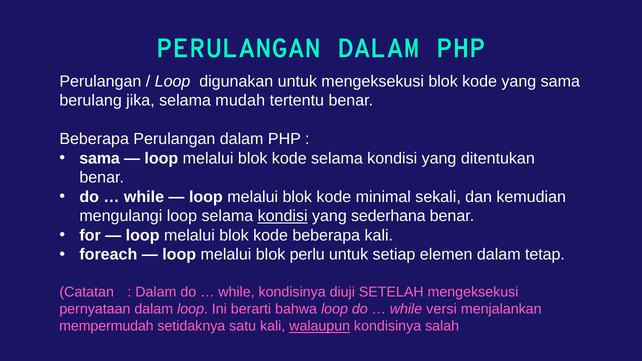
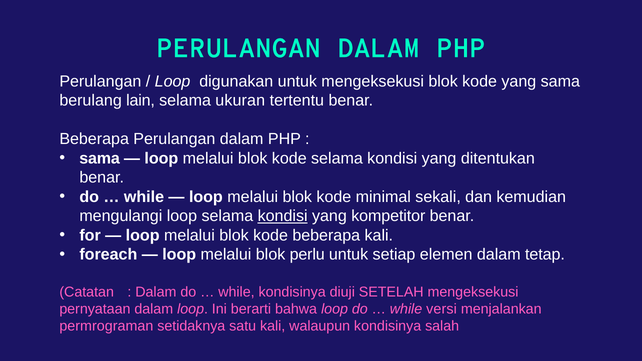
jika: jika -> lain (141, 101)
mudah: mudah -> ukuran (240, 101)
sederhana: sederhana -> kompetitor (388, 216)
mempermudah: mempermudah -> permrograman (106, 326)
walaupun underline: present -> none (320, 326)
